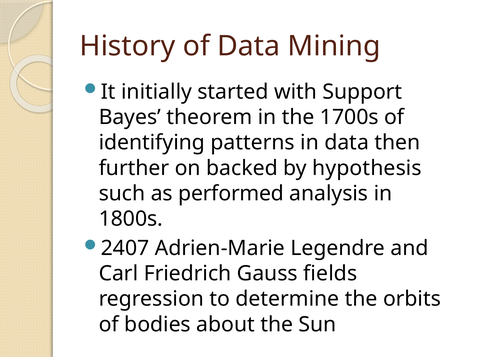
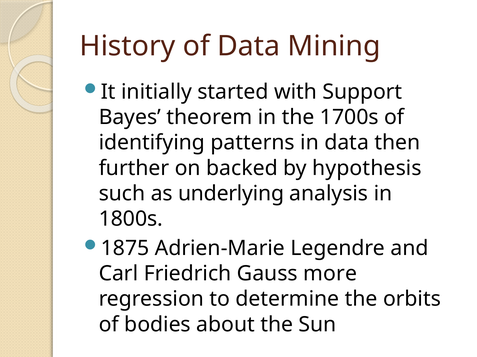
performed: performed -> underlying (231, 194)
2407: 2407 -> 1875 (125, 249)
fields: fields -> more (330, 274)
